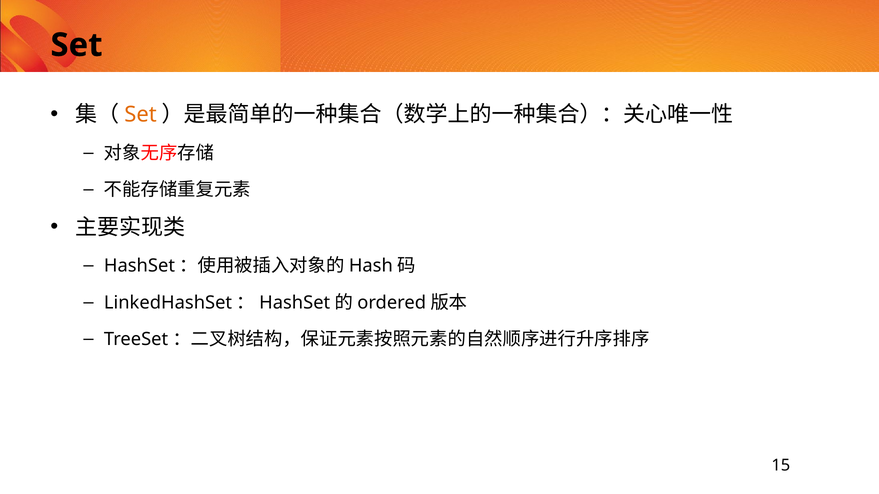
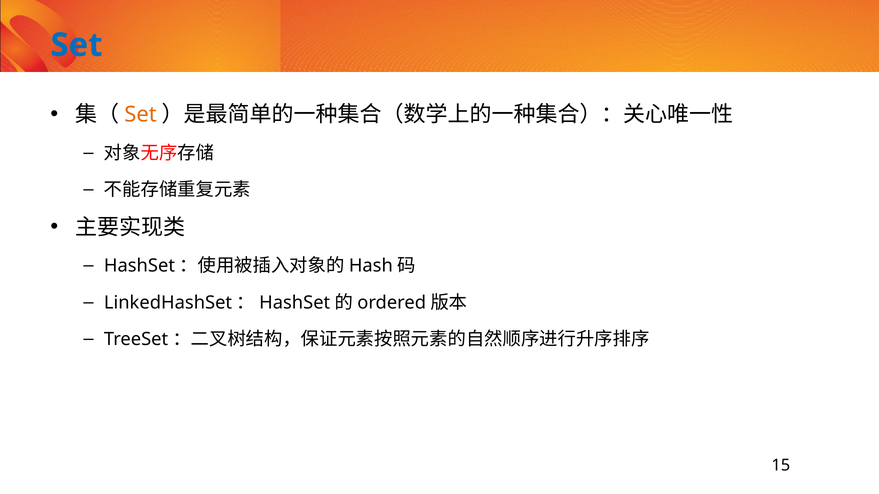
Set colour: black -> blue (76, 45)
